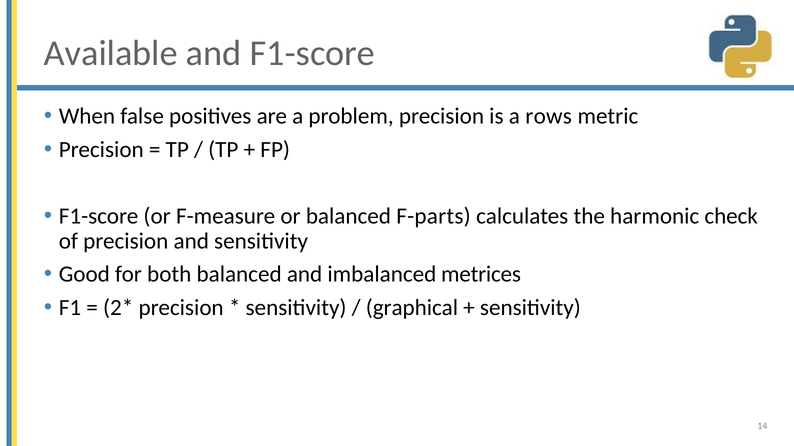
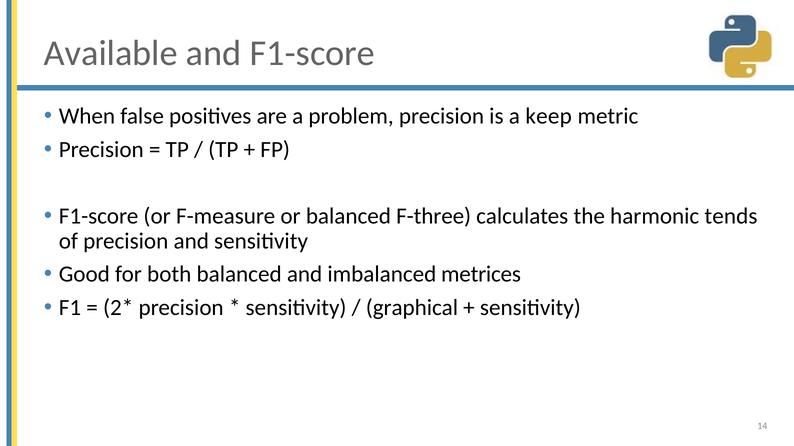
rows: rows -> keep (549, 116)
F-parts: F-parts -> F-three (434, 216)
check: check -> tends (731, 216)
